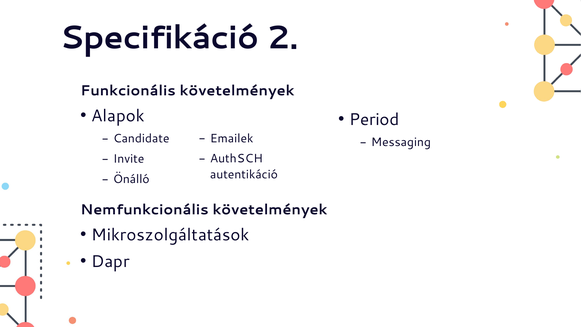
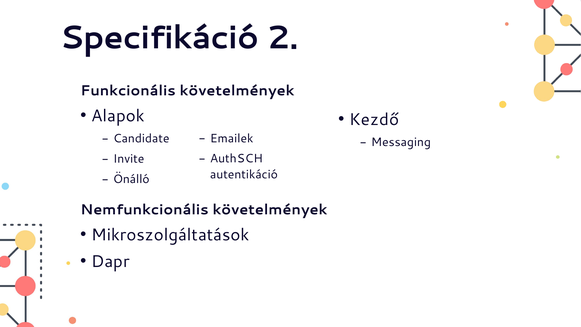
Period: Period -> Kezdő (374, 119)
